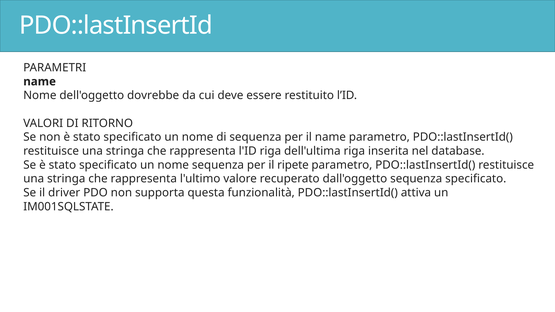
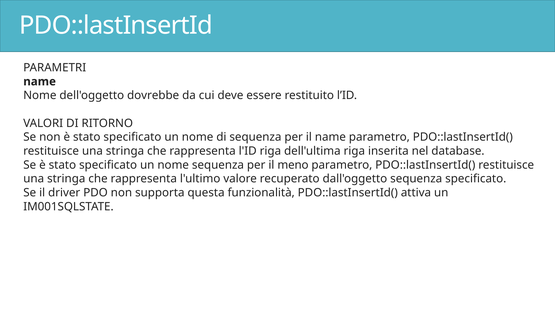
ripete: ripete -> meno (293, 165)
